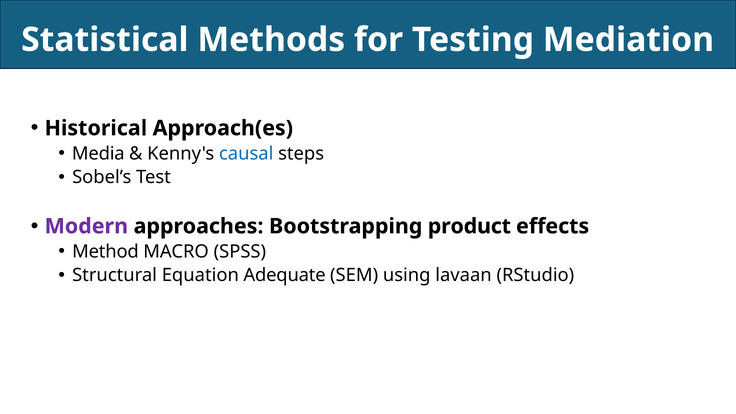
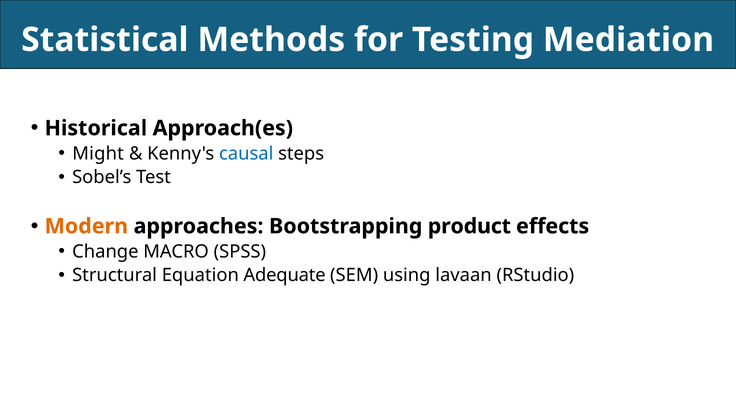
Media: Media -> Might (98, 154)
Modern colour: purple -> orange (86, 226)
Method: Method -> Change (105, 252)
